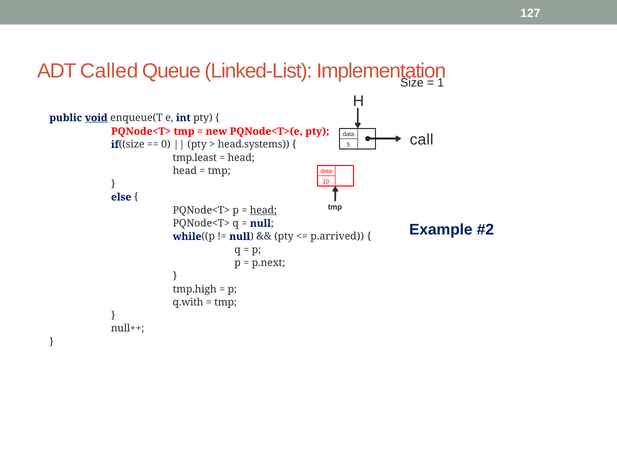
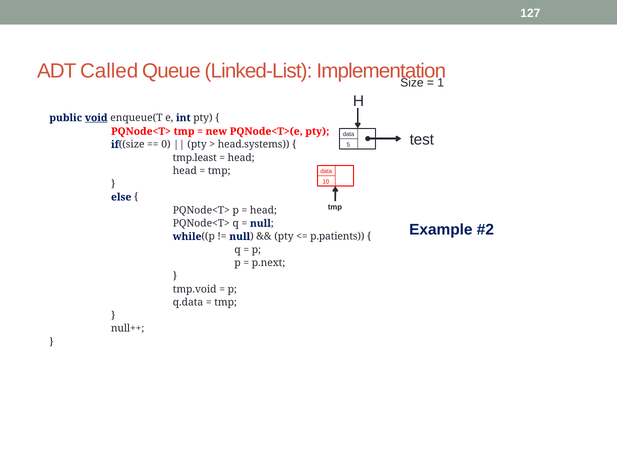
call: call -> test (422, 140)
head underline: present -> none (263, 211)
p.arrived: p.arrived -> p.patients (337, 237)
tmp.high: tmp.high -> tmp.void (195, 290)
q.with: q.with -> q.data (188, 303)
